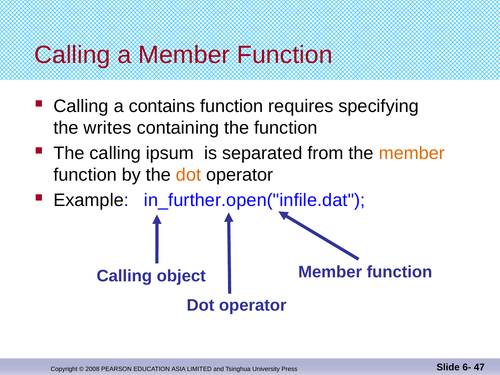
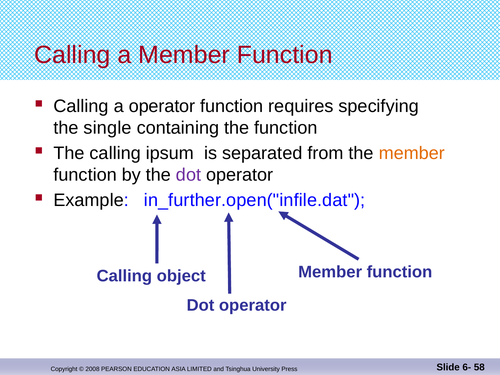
a contains: contains -> operator (162, 106)
writes: writes -> single (108, 128)
dot colour: orange -> purple (189, 175)
47: 47 -> 58 (479, 367)
